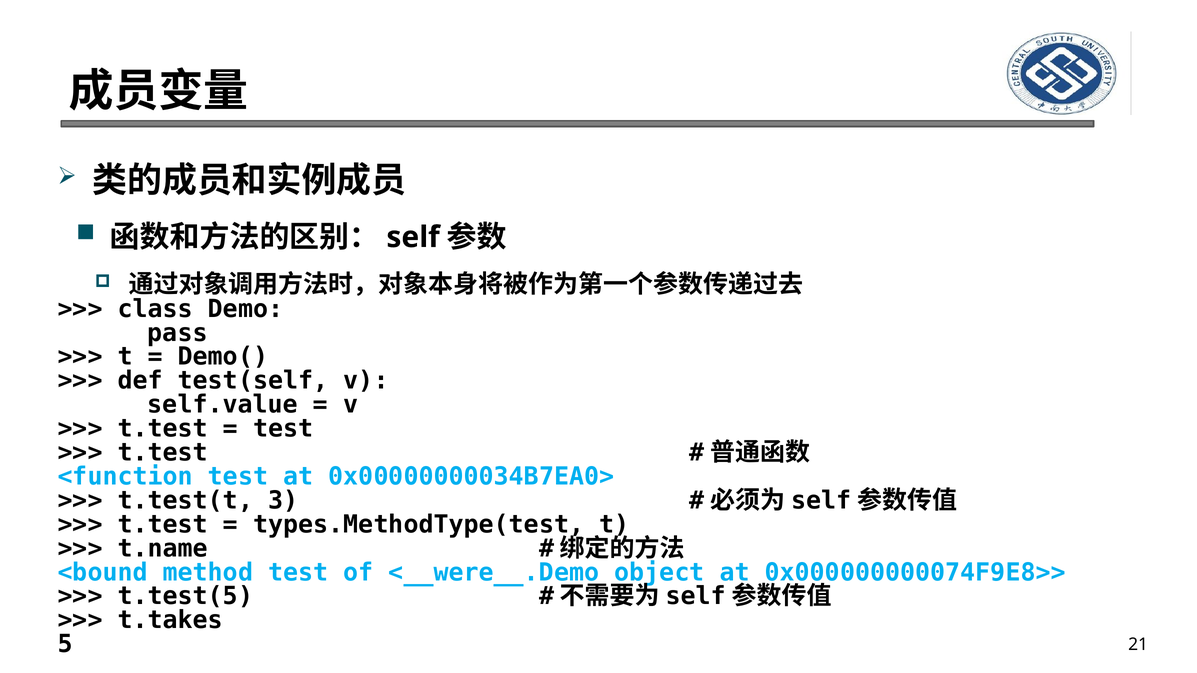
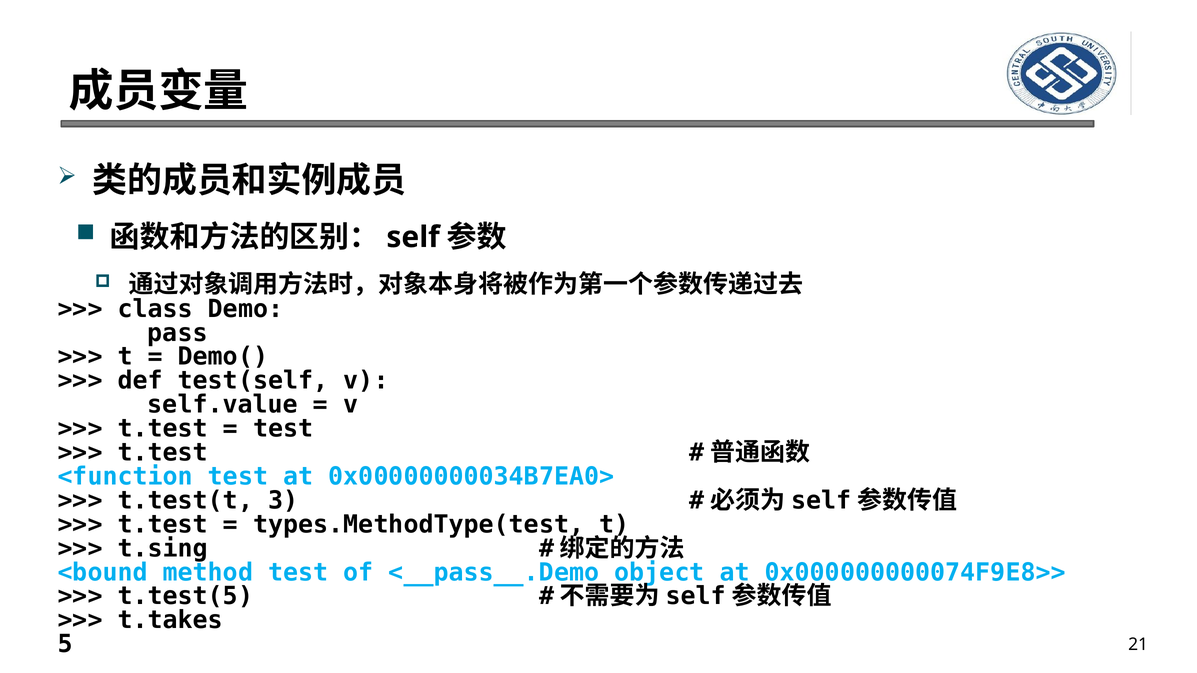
t.name: t.name -> t.sing (163, 549)
<__were__.Demo: <__were__.Demo -> <__pass__.Demo (494, 573)
